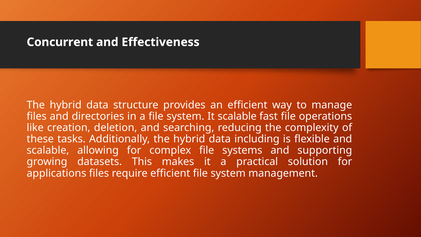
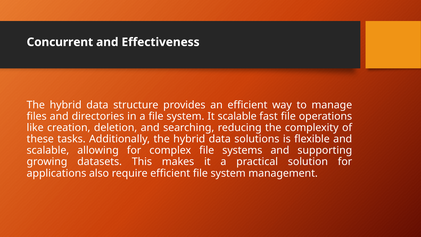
including: including -> solutions (257, 139)
applications files: files -> also (99, 173)
